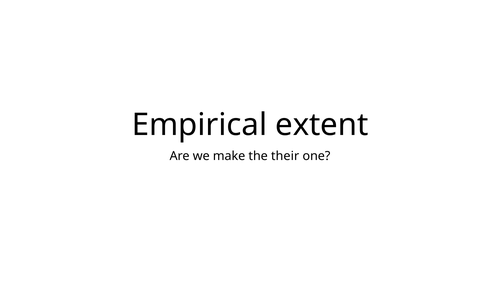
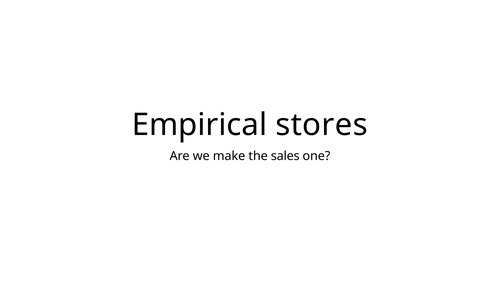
extent: extent -> stores (322, 125)
their: their -> sales (285, 156)
